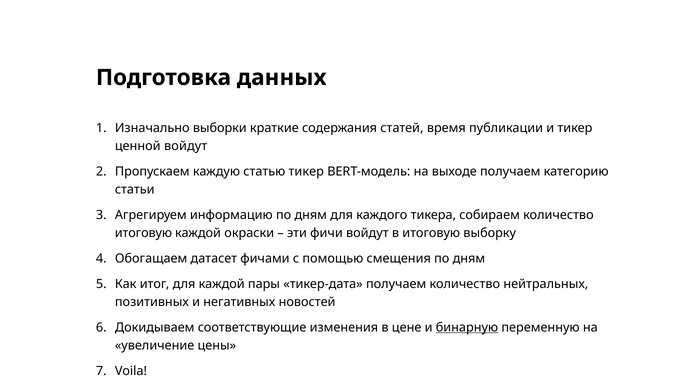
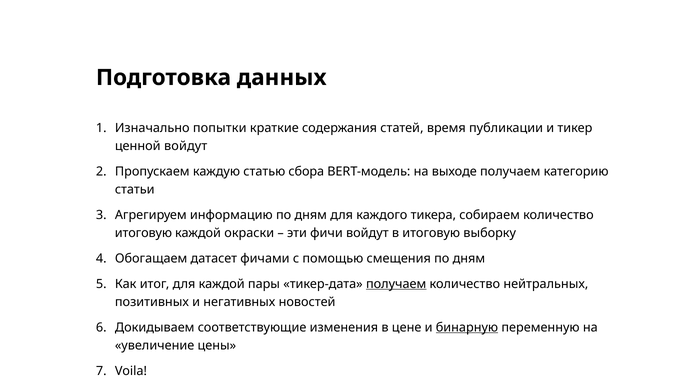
выборки: выборки -> попытки (220, 128)
статью тикер: тикер -> сбора (306, 172)
получаем underline: none -> present (396, 284)
